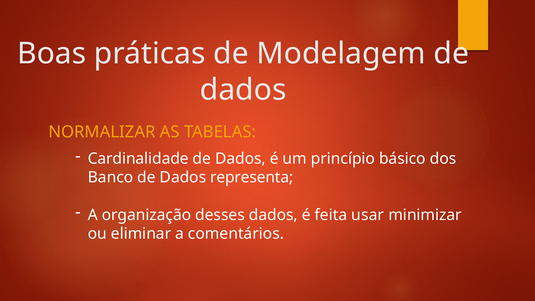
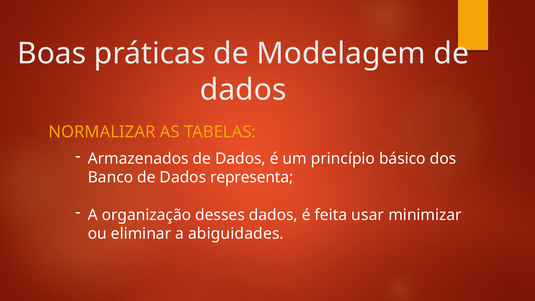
Cardinalidade: Cardinalidade -> Armazenados (138, 159)
comentários: comentários -> abiguidades (236, 234)
